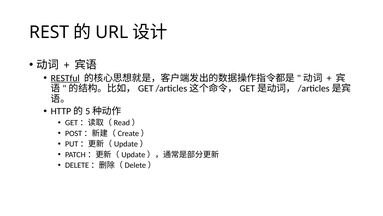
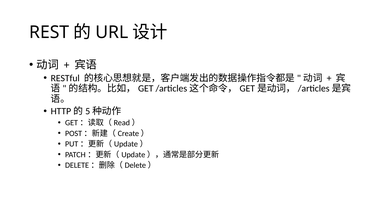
RESTful underline: present -> none (65, 78)
